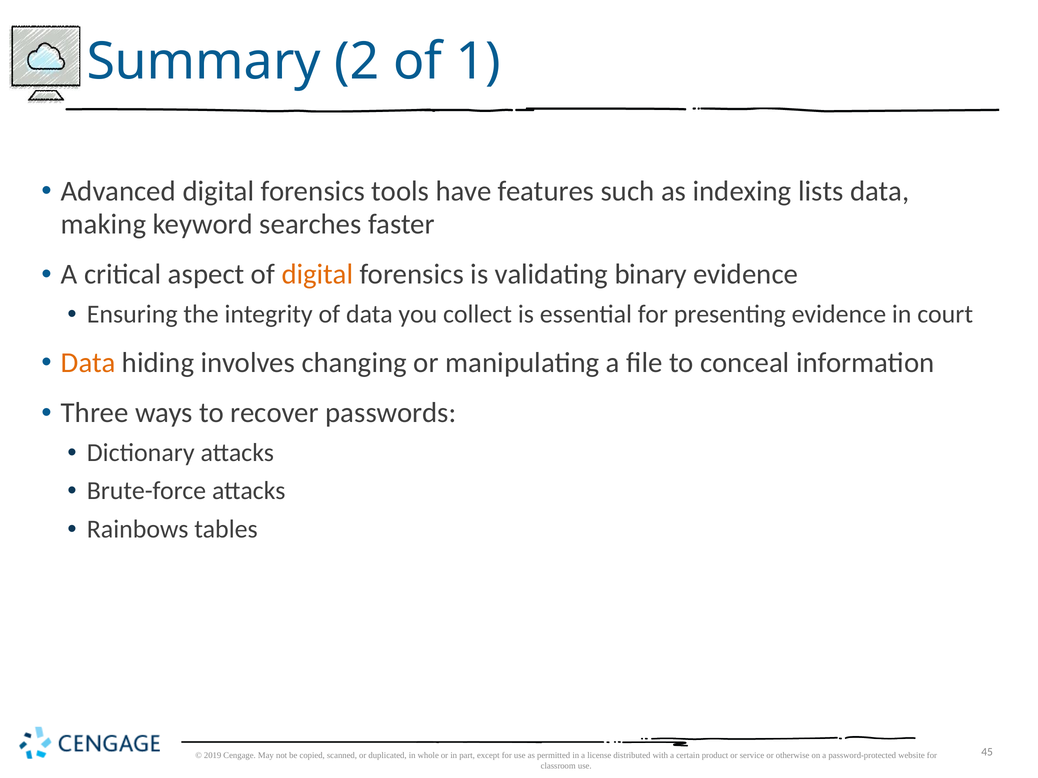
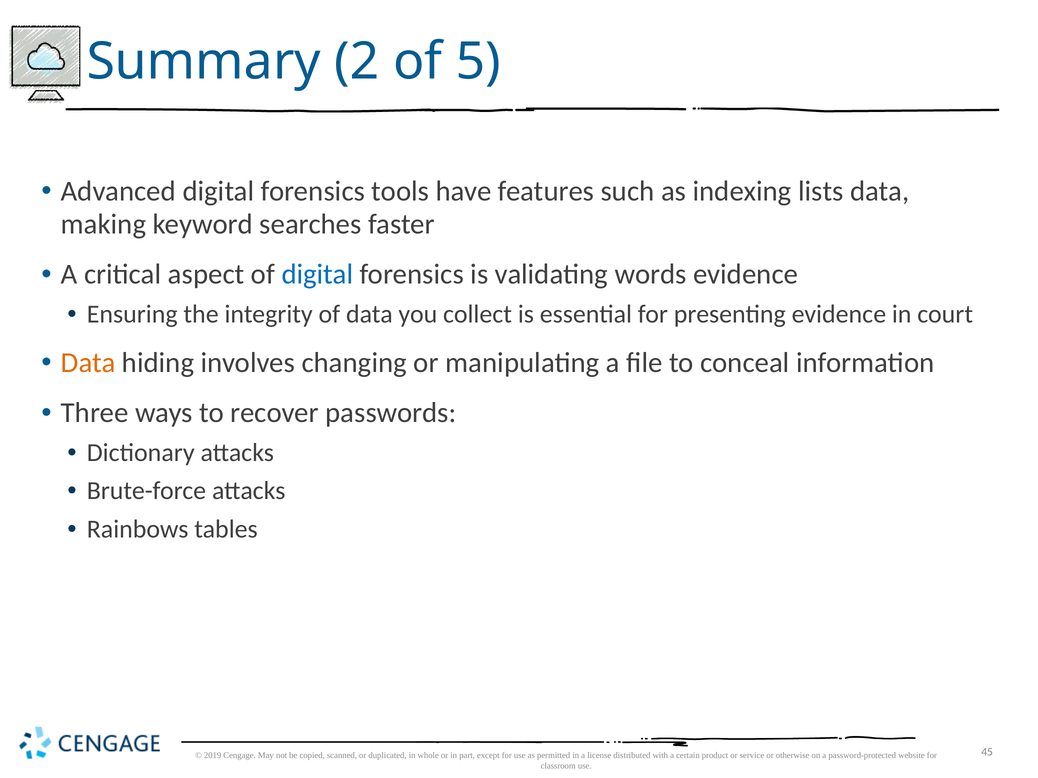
1: 1 -> 5 (478, 62)
digital colour: orange -> blue (317, 274)
binary: binary -> words (651, 274)
